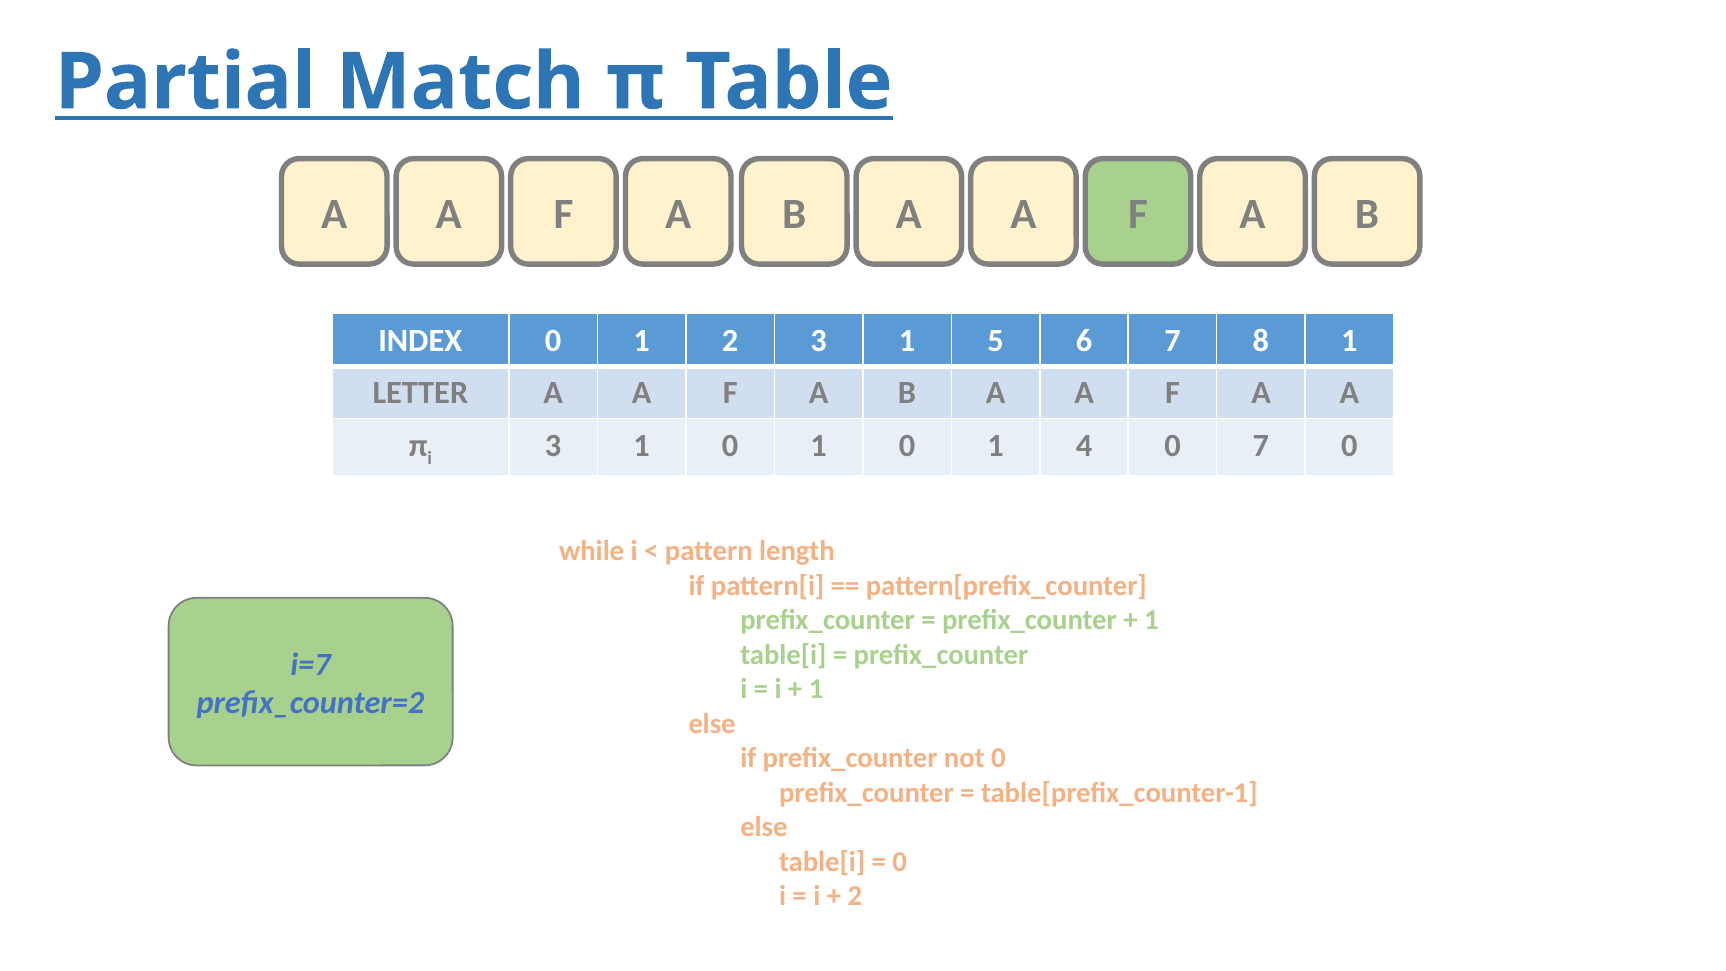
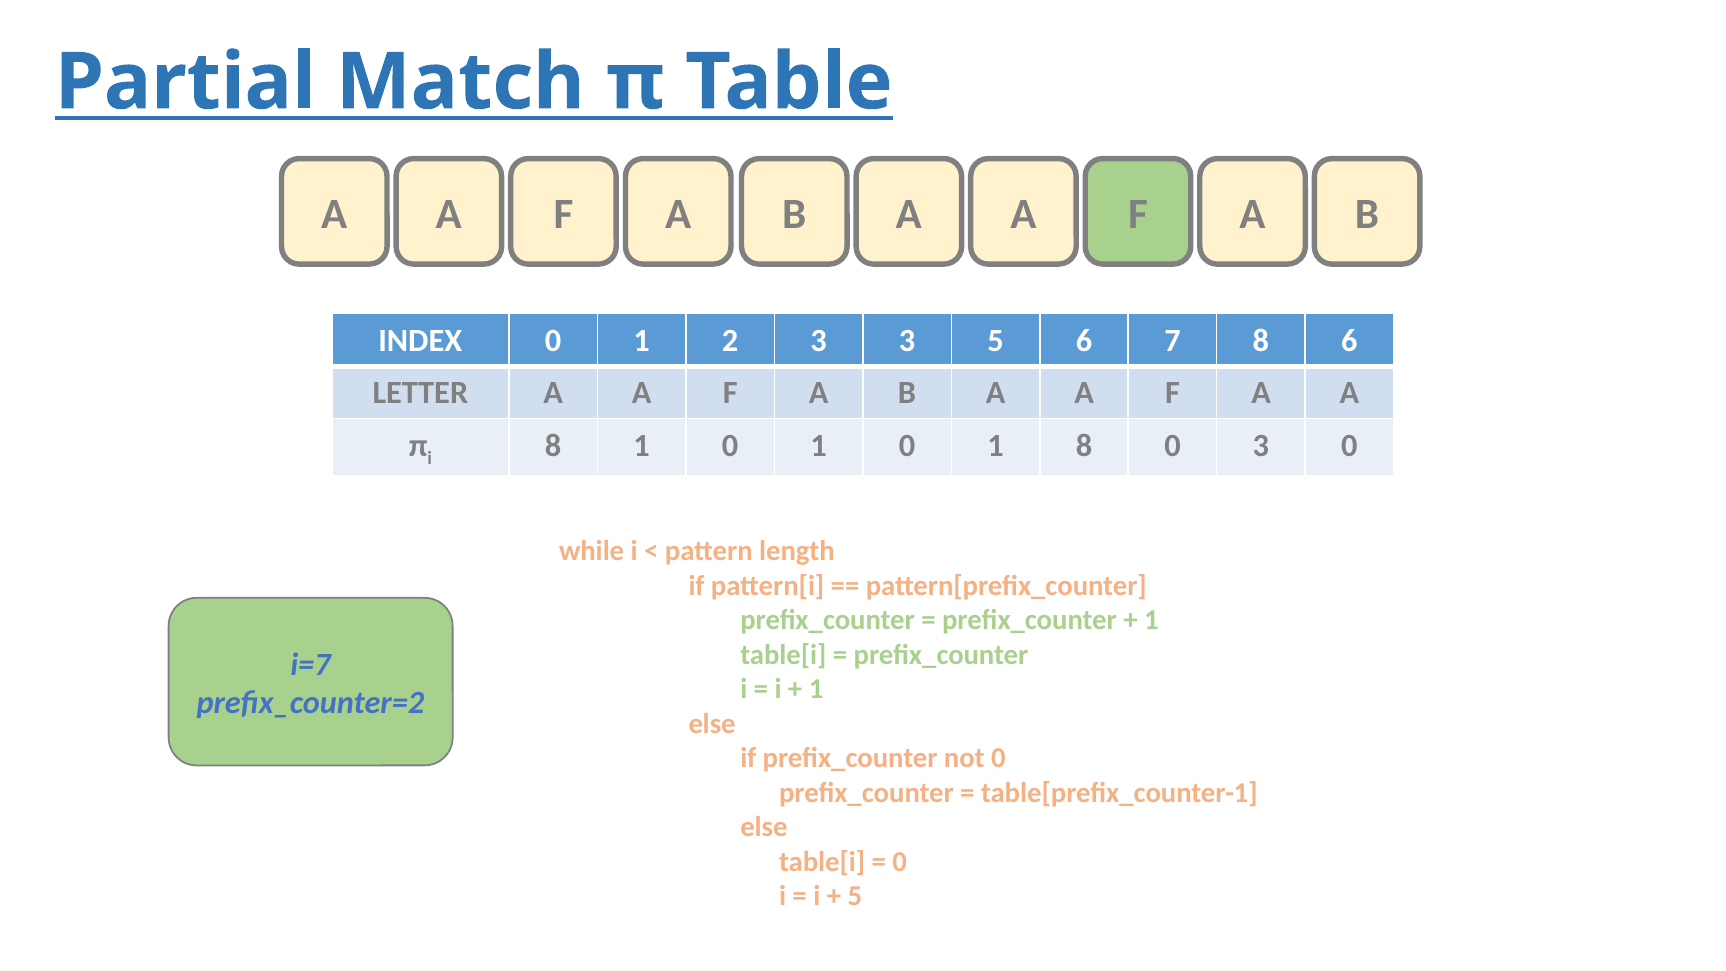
2 3 1: 1 -> 3 (907, 340)
8 1: 1 -> 6 (1349, 340)
i 3: 3 -> 8 (553, 445)
1 4: 4 -> 8 (1084, 445)
0 7: 7 -> 3 (1261, 445)
2: 2 -> 5 (855, 896)
